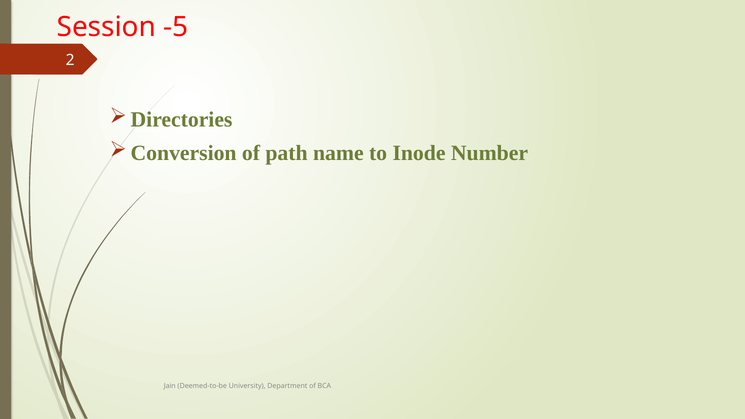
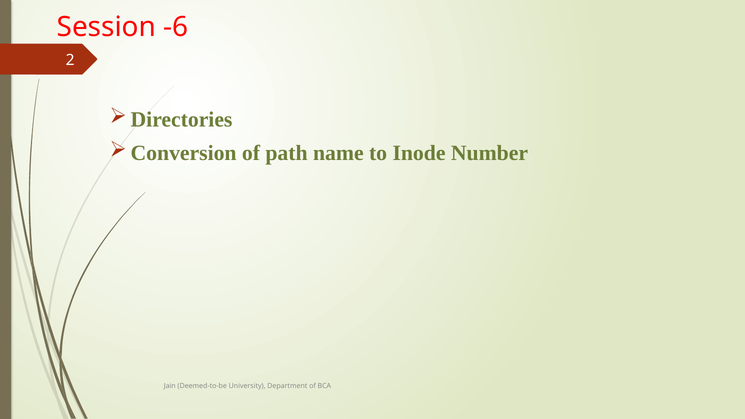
-5: -5 -> -6 (176, 27)
